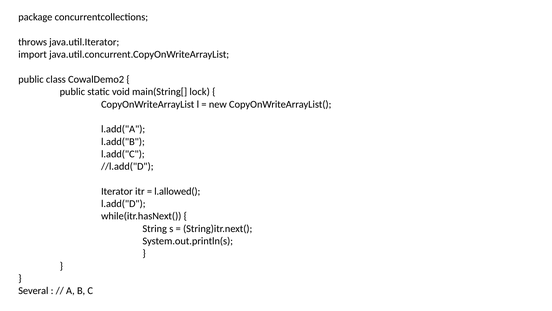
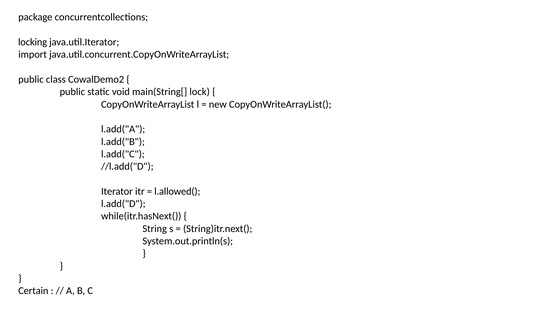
throws: throws -> locking (33, 42)
Several: Several -> Certain (33, 290)
